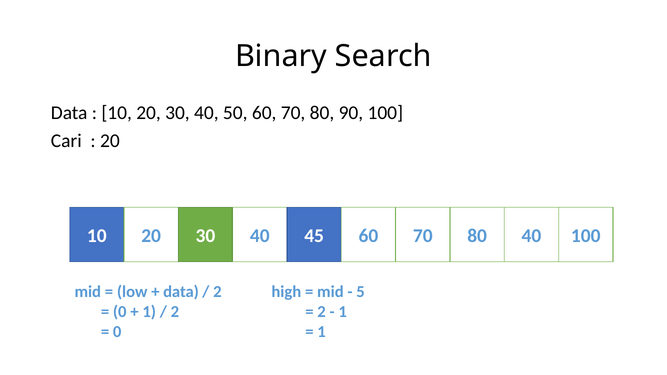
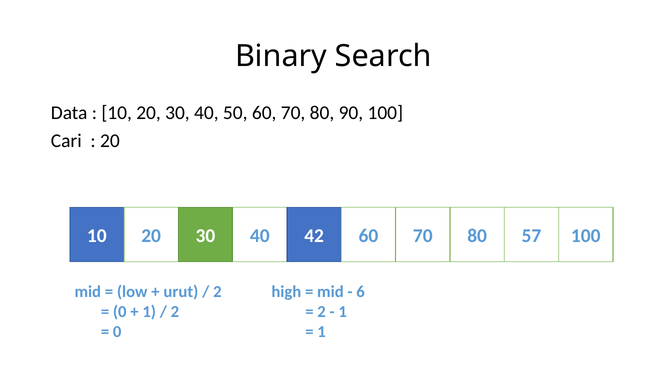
45: 45 -> 42 (314, 236)
80 40: 40 -> 57 (531, 236)
data: data -> urut (181, 292)
5: 5 -> 6 (361, 292)
